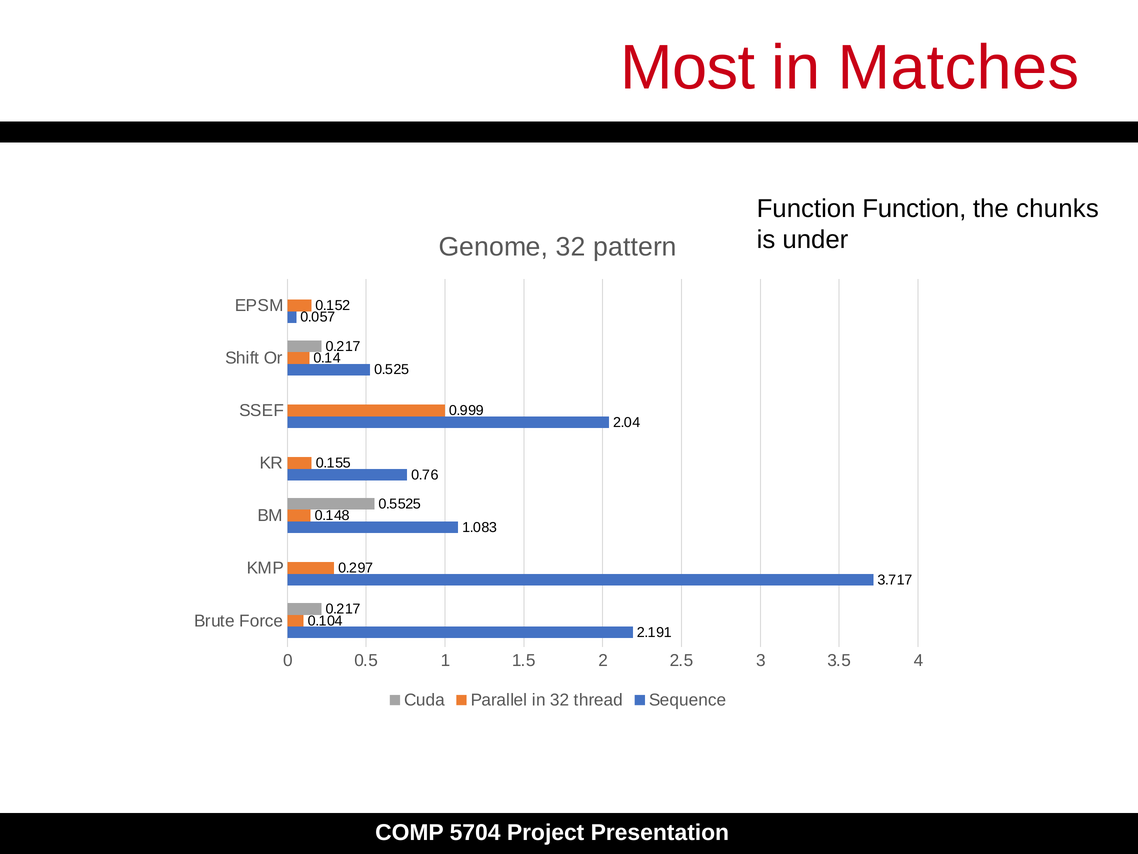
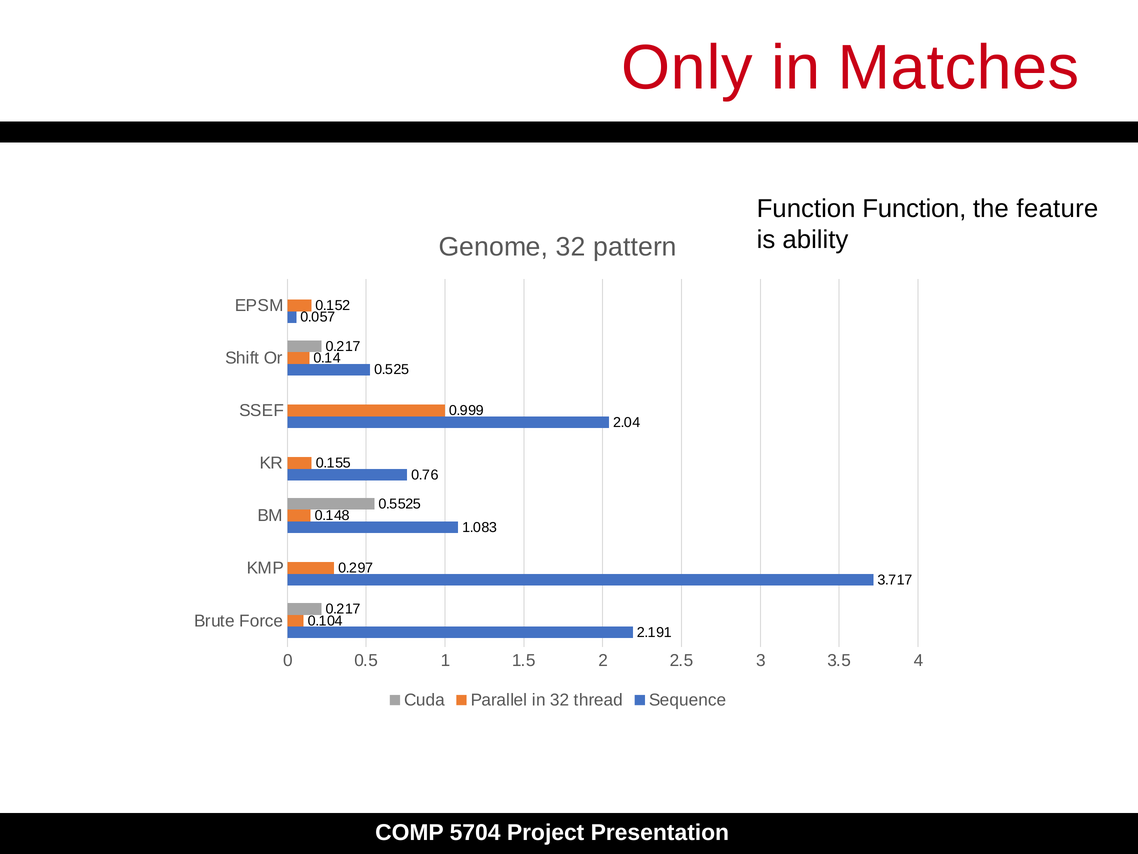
Most: Most -> Only (687, 68)
chunks: chunks -> feature (1057, 209)
under: under -> ability (815, 240)
